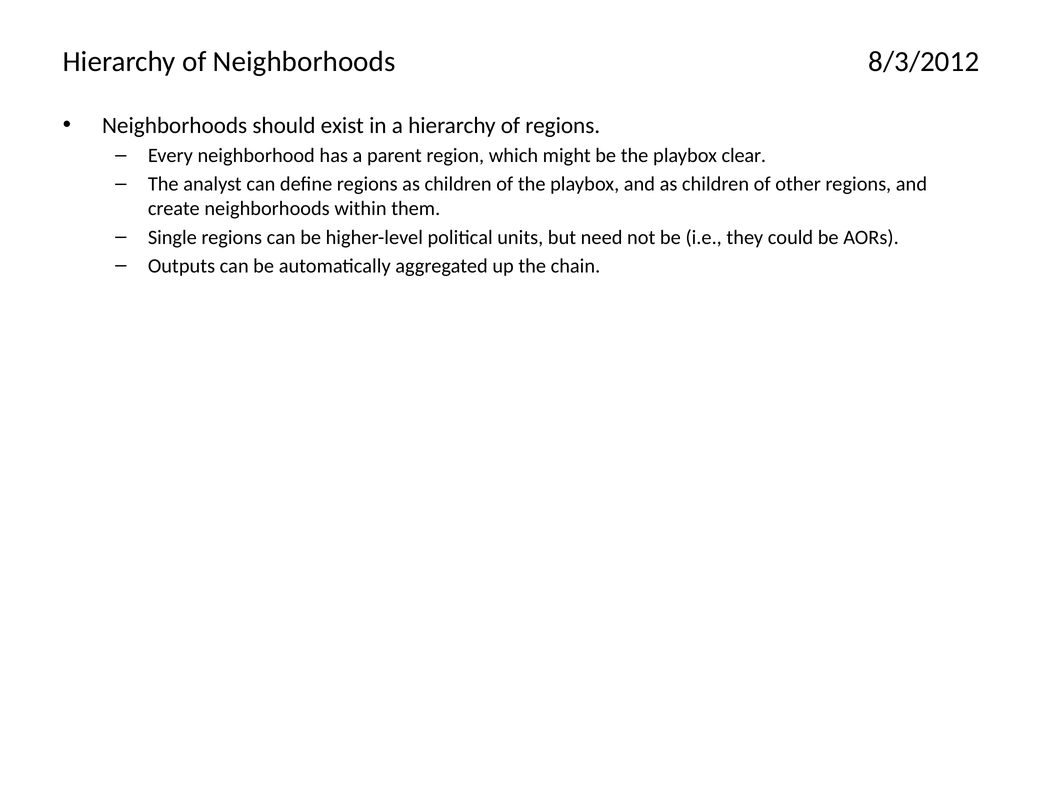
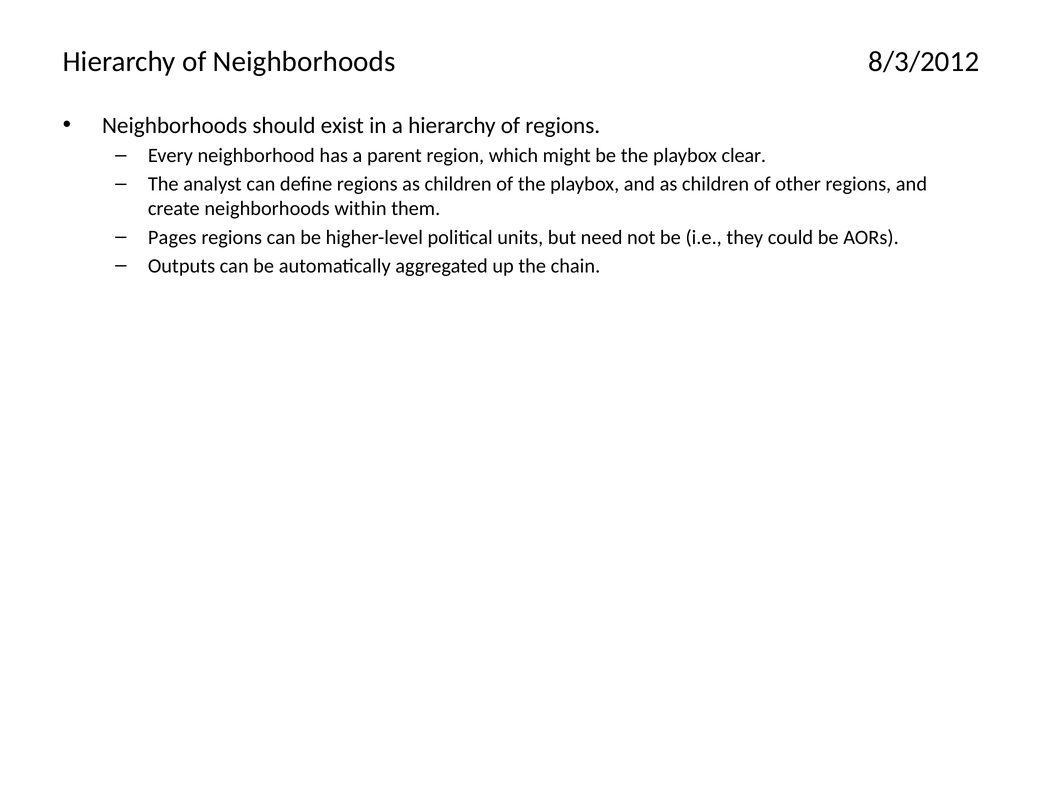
Single: Single -> Pages (172, 237)
